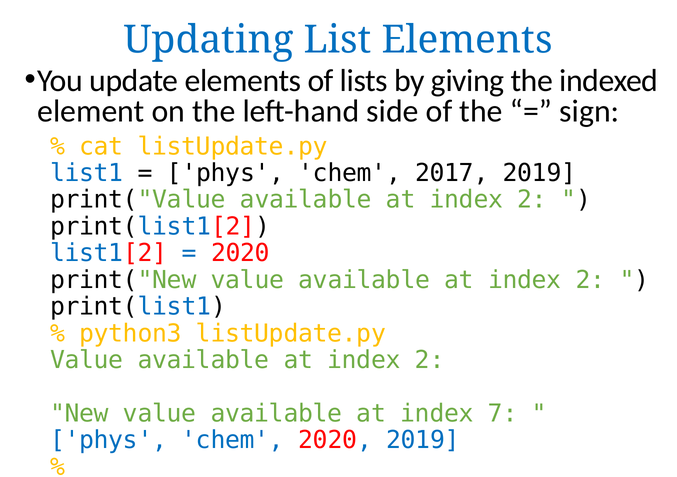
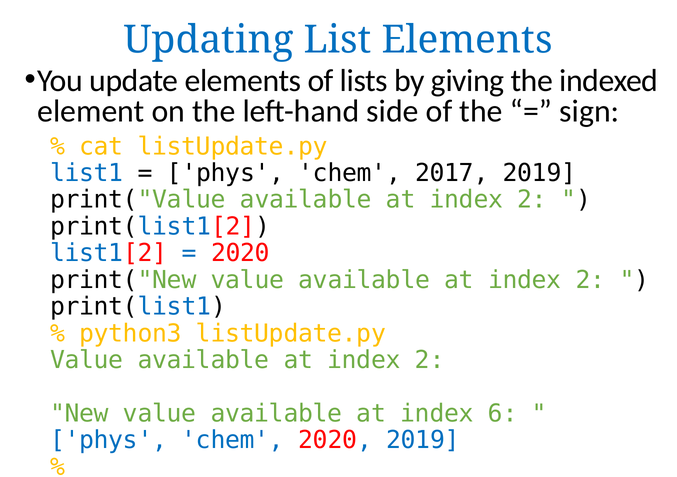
7: 7 -> 6 (503, 414)
